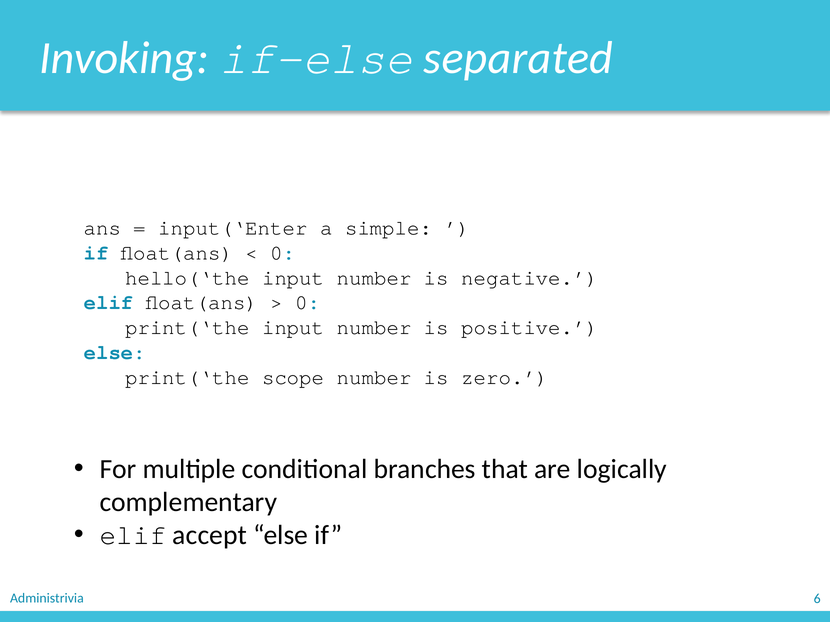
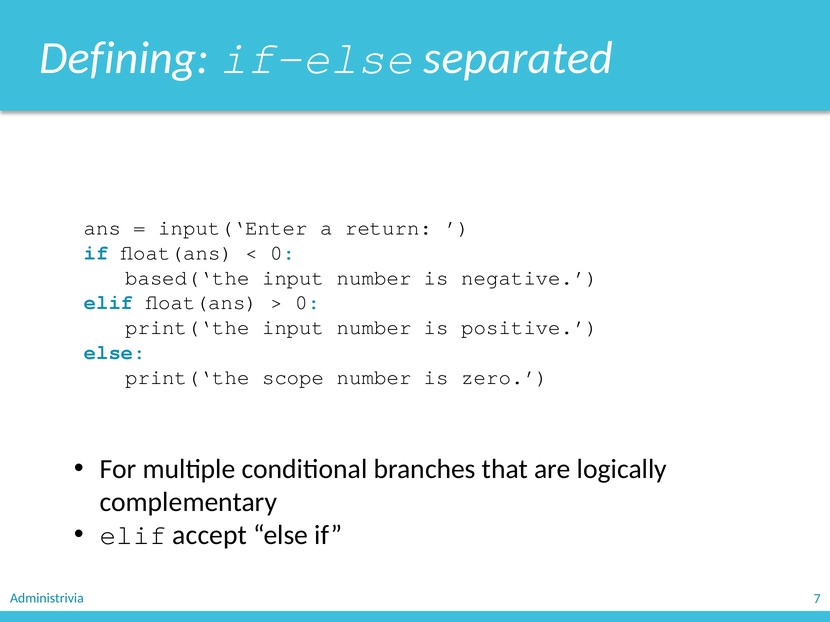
Invoking: Invoking -> Defining (124, 58)
simple: simple -> return (389, 228)
hello(‘the: hello(‘the -> based(‘the (187, 278)
6: 6 -> 7 (817, 599)
